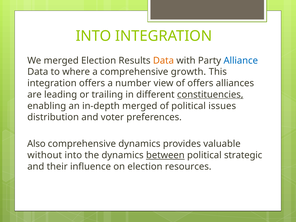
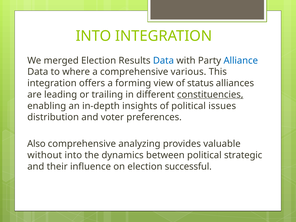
Data colour: orange -> blue (163, 61)
growth: growth -> various (188, 72)
number: number -> forming (133, 83)
of offers: offers -> status (200, 83)
in-depth merged: merged -> insights (140, 106)
comprehensive dynamics: dynamics -> analyzing (139, 144)
between underline: present -> none (165, 155)
resources: resources -> successful (188, 167)
